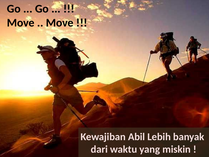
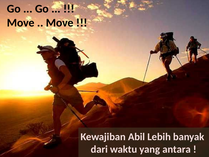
miskin: miskin -> antara (177, 149)
